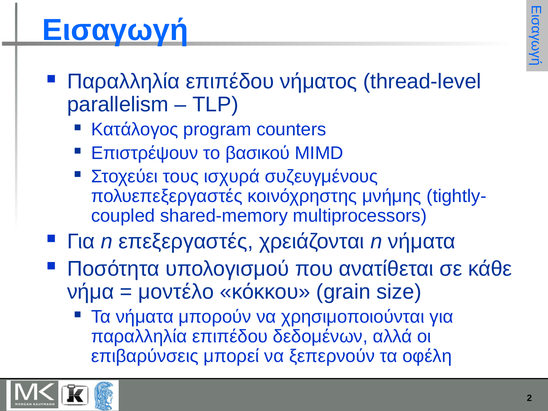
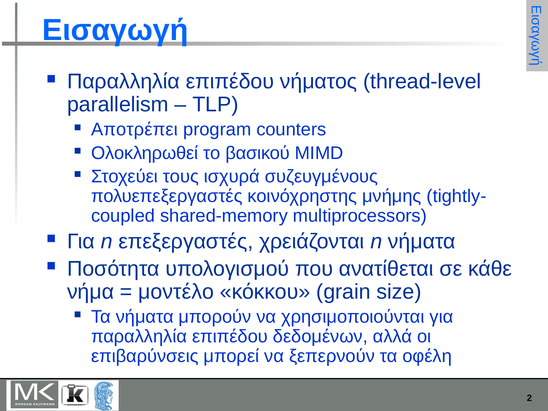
Κατάλογος: Κατάλογος -> Αποτρέπει (135, 130)
Επιστρέψουν: Επιστρέψουν -> Ολοκληρωθεί (145, 153)
